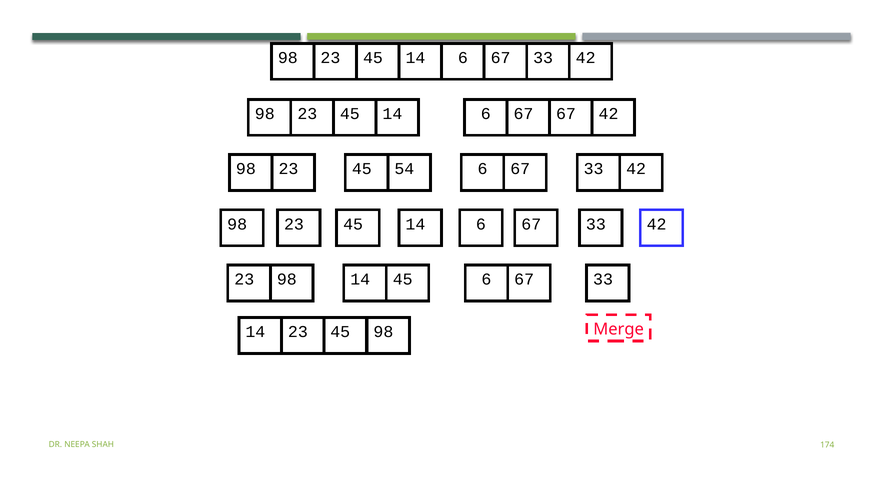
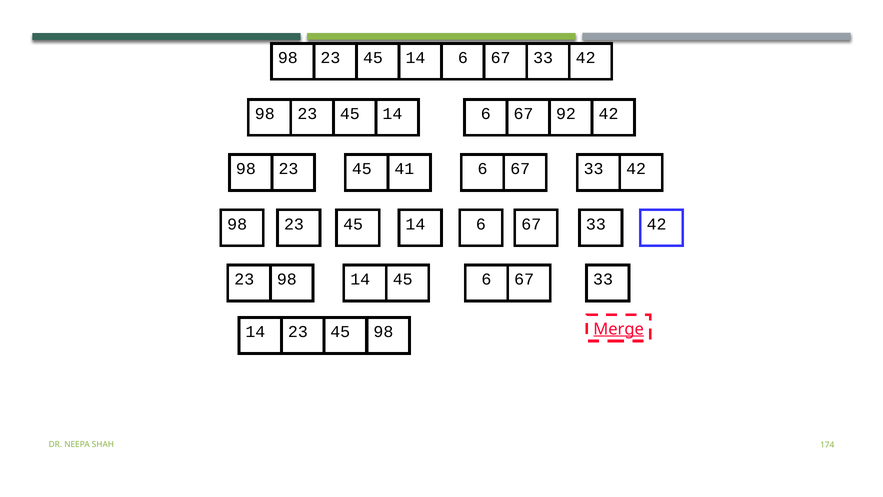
6 67: 67 -> 92 (566, 114)
54: 54 -> 41 (404, 169)
Merge underline: none -> present (619, 329)
